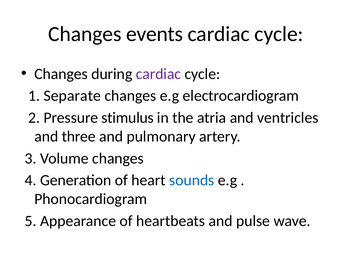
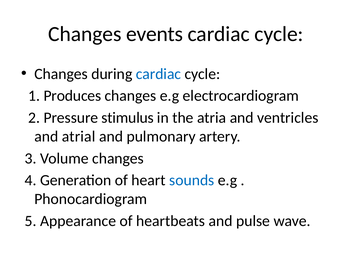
cardiac colour: purple -> blue (158, 74)
Separate: Separate -> Produces (72, 96)
three: three -> atrial (79, 136)
